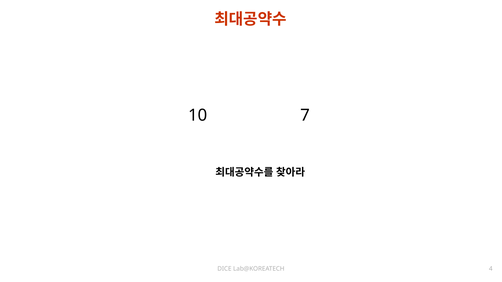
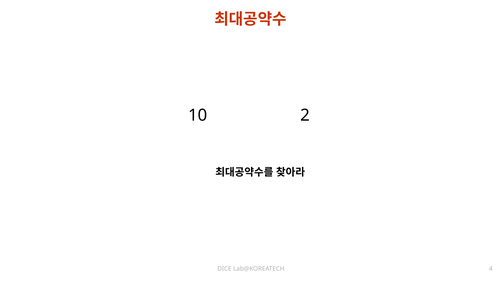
7: 7 -> 2 (305, 115)
